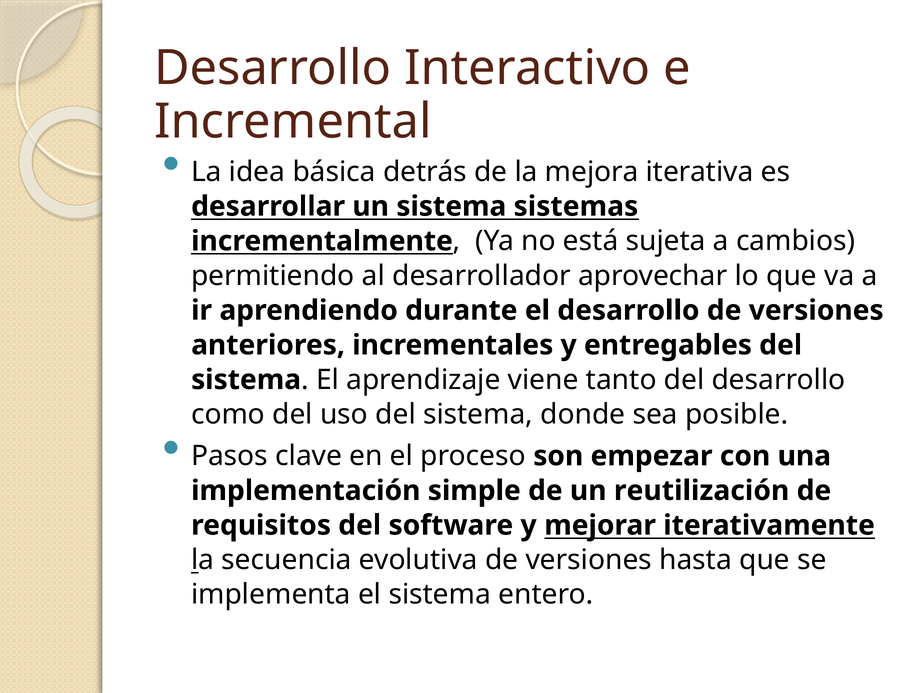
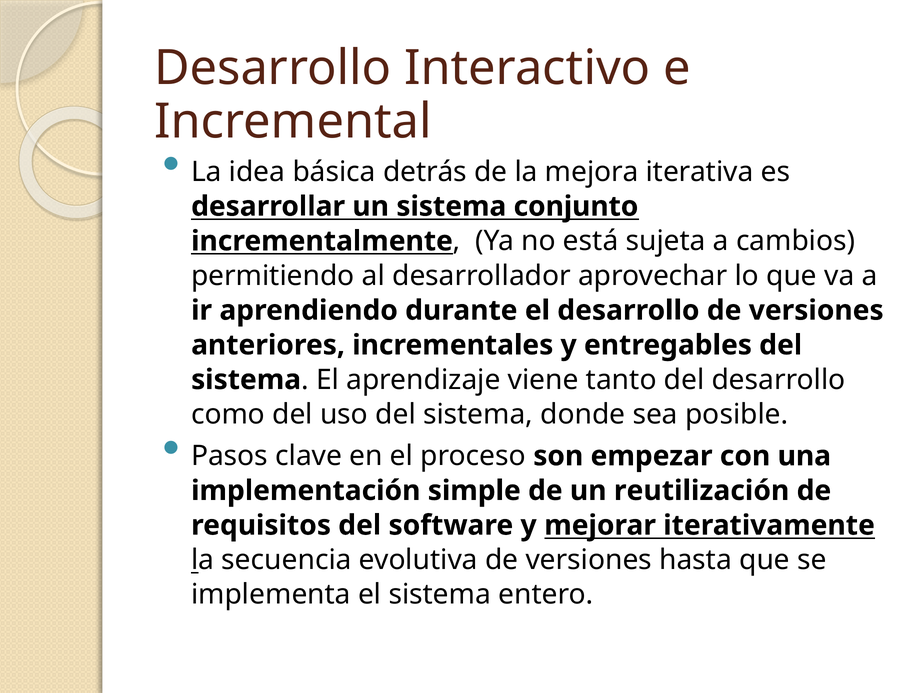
sistemas: sistemas -> conjunto (576, 206)
